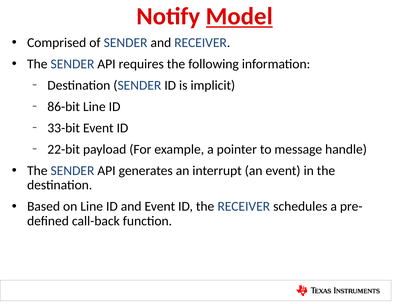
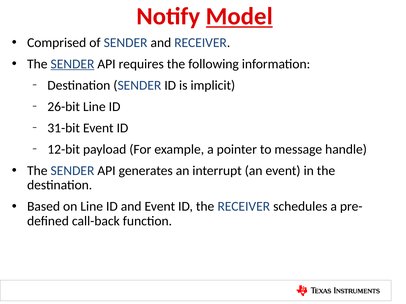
SENDER underline: none -> present (72, 64)
86-bit: 86-bit -> 26-bit (64, 107)
33-bit: 33-bit -> 31-bit (64, 128)
22-bit: 22-bit -> 12-bit (64, 150)
